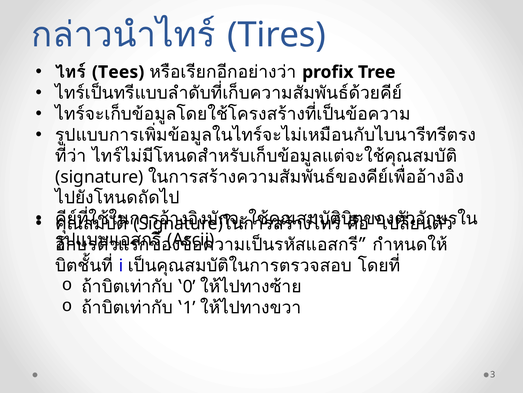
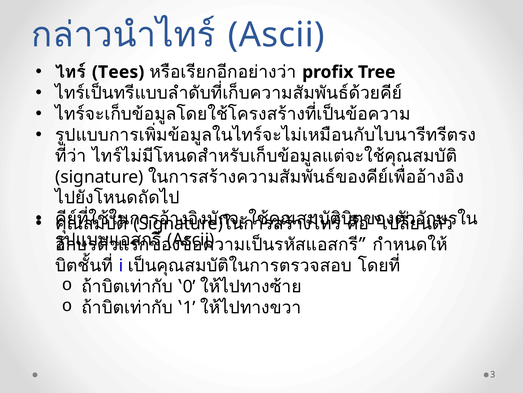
Tires: Tires -> Ascii (276, 35)
